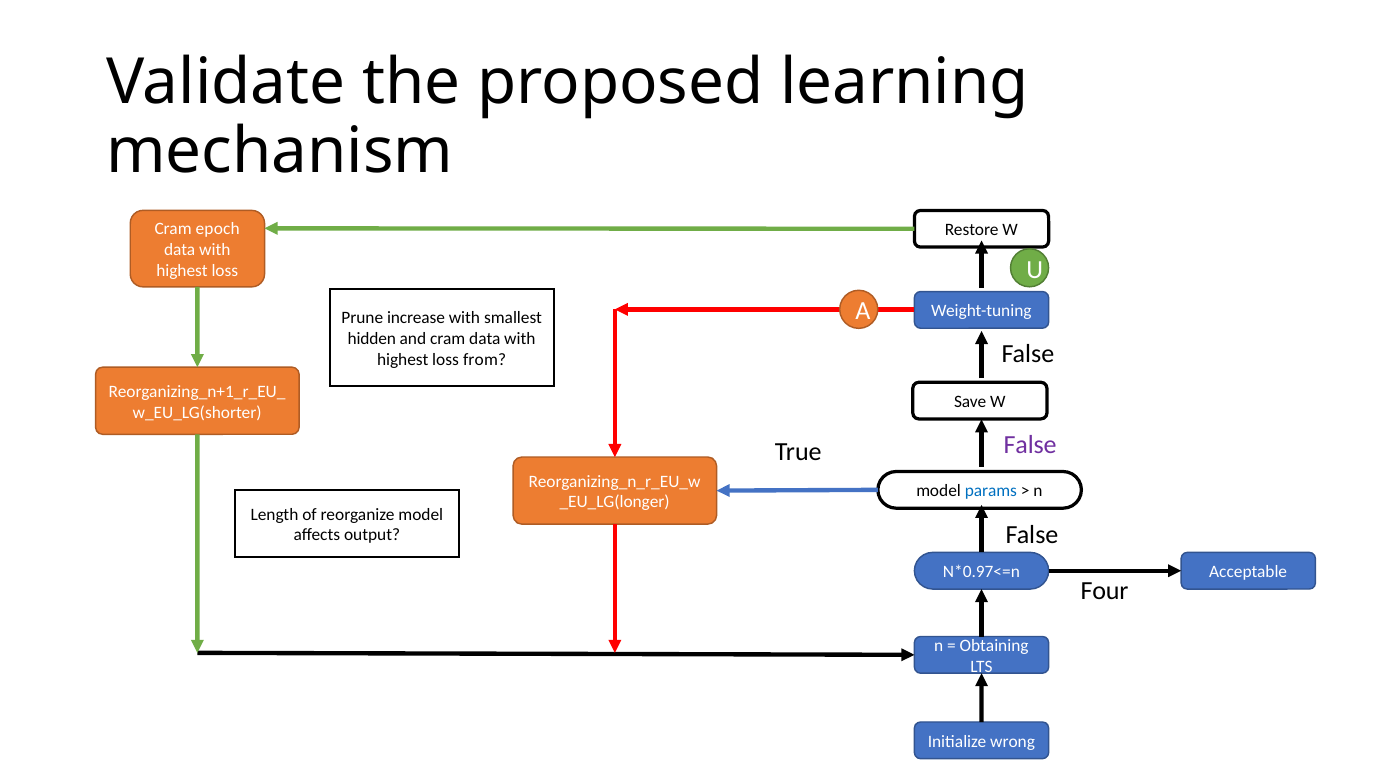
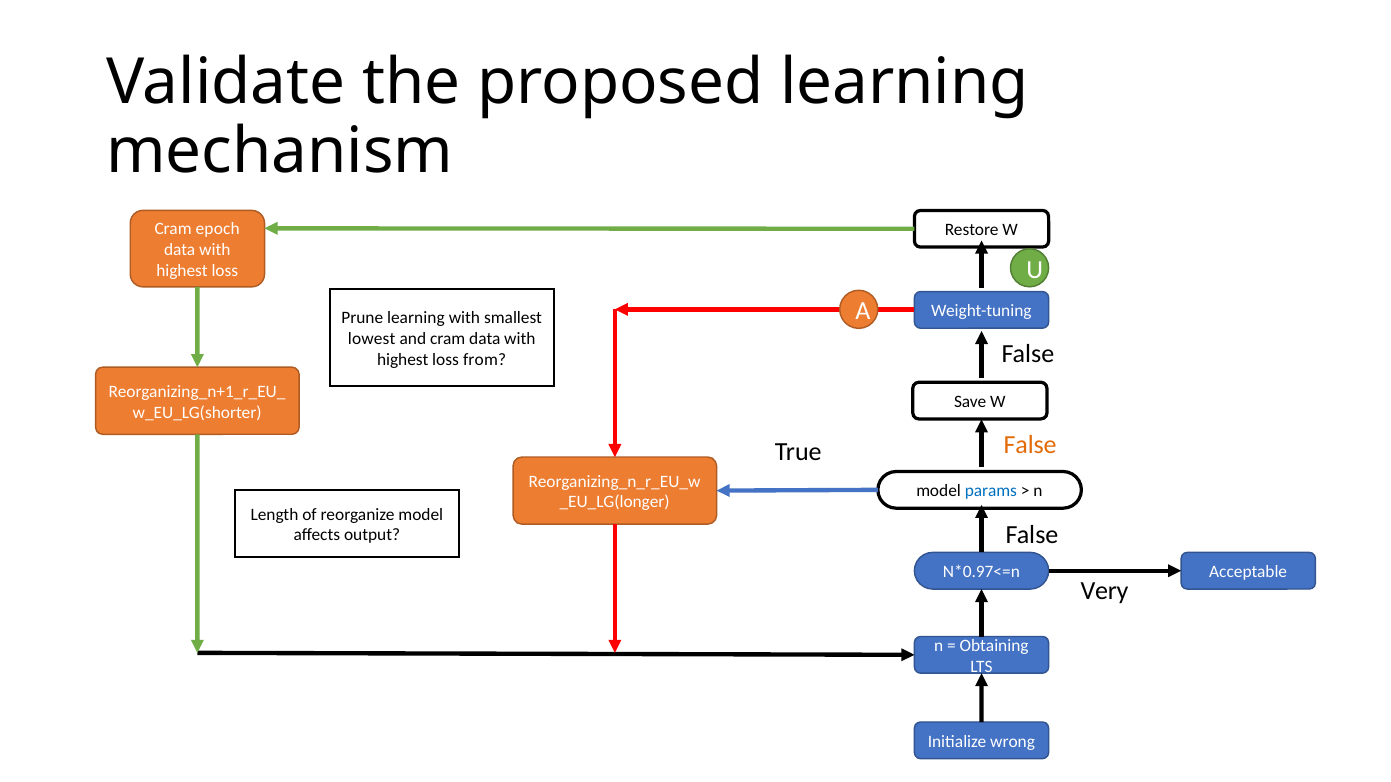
Prune increase: increase -> learning (416, 318)
hidden: hidden -> lowest (372, 339)
False colour: purple -> orange (1030, 445)
Four: Four -> Very (1105, 591)
